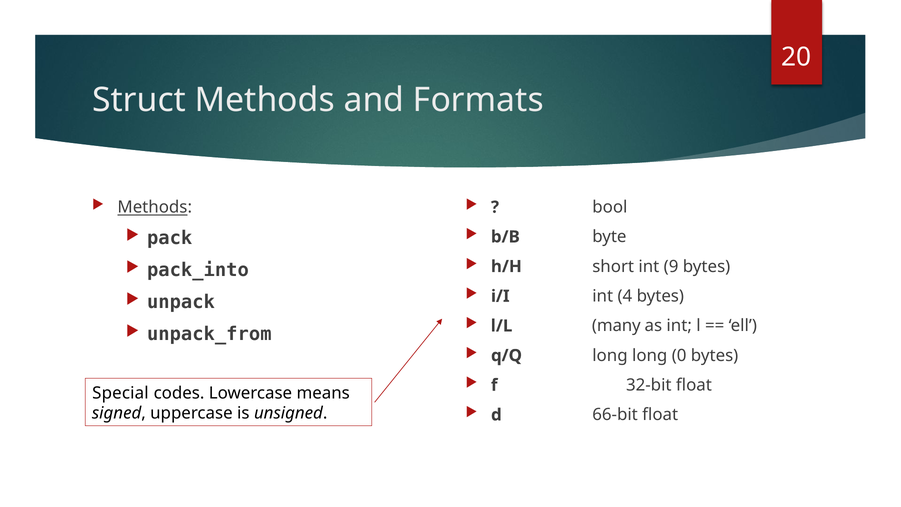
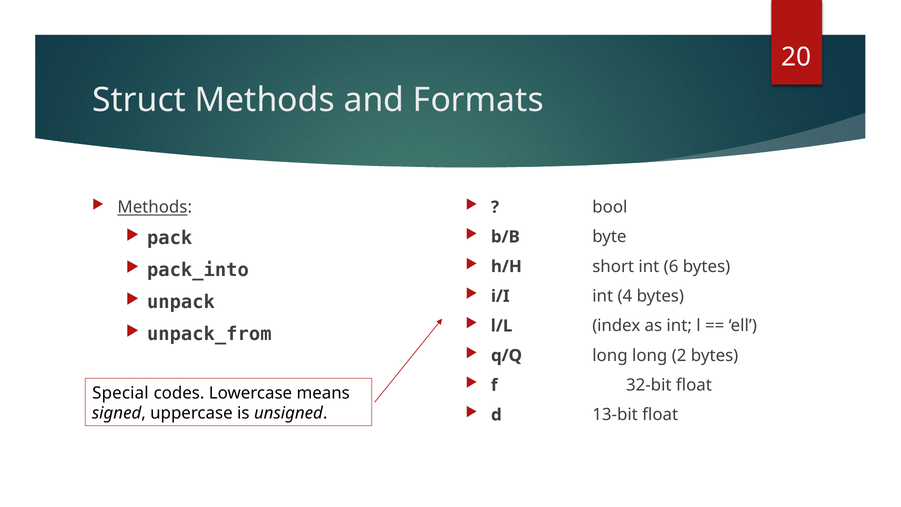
9: 9 -> 6 (671, 266)
many: many -> index (616, 326)
0: 0 -> 2 (679, 355)
66-bit: 66-bit -> 13-bit (615, 415)
